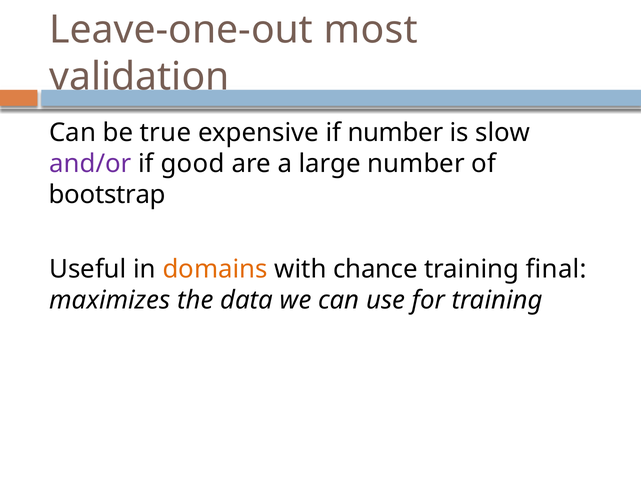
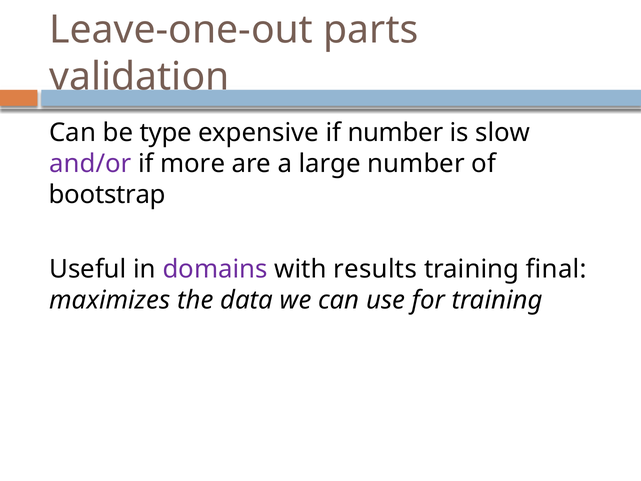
most: most -> parts (371, 30)
true: true -> type (166, 133)
good: good -> more (193, 164)
domains colour: orange -> purple (215, 269)
chance: chance -> results (375, 269)
